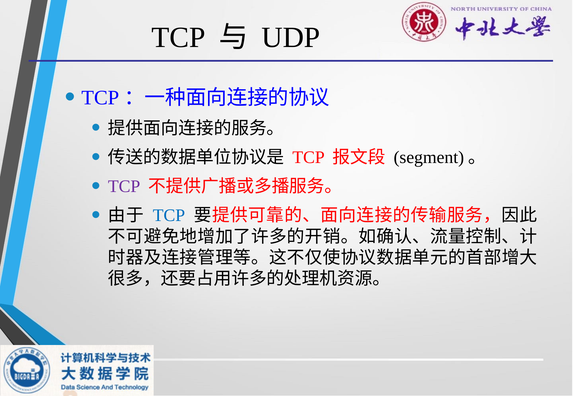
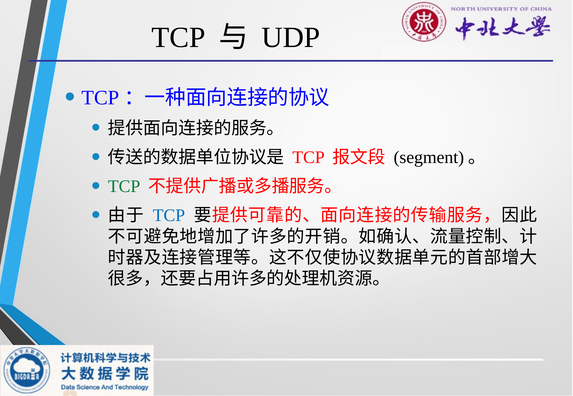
TCP colour: purple -> green (124, 187)
